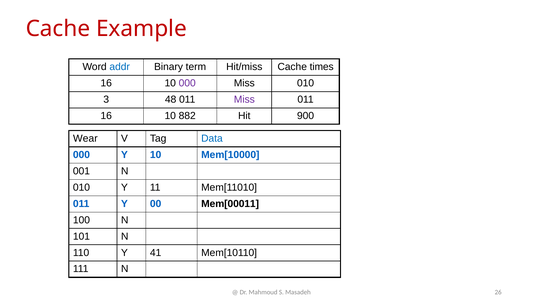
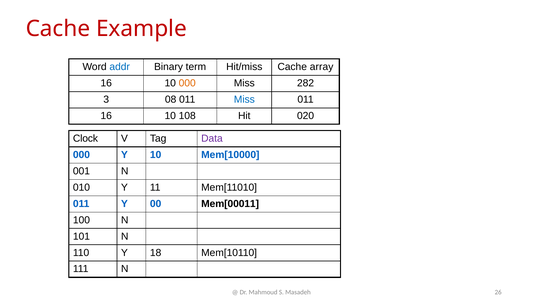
times: times -> array (322, 67)
000 colour: purple -> orange (187, 83)
Miss 010: 010 -> 282 (306, 83)
48: 48 -> 08 (171, 99)
Miss colour: purple -> blue (244, 99)
882: 882 -> 108 (187, 116)
900: 900 -> 020 (306, 116)
Wear: Wear -> Clock (85, 138)
Data colour: blue -> purple (212, 138)
41: 41 -> 18 (156, 252)
